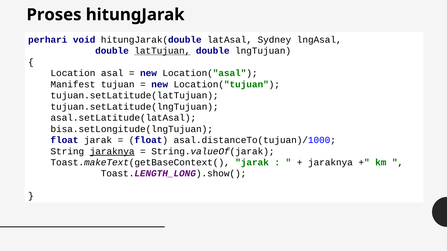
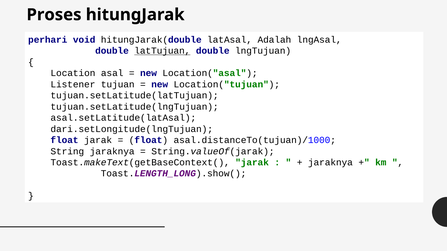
Sydney: Sydney -> Adalah (274, 40)
Manifest: Manifest -> Listener (73, 84)
bisa.setLongitude(lngTujuan: bisa.setLongitude(lngTujuan -> dari.setLongitude(lngTujuan (132, 129)
jaraknya underline: present -> none (112, 152)
